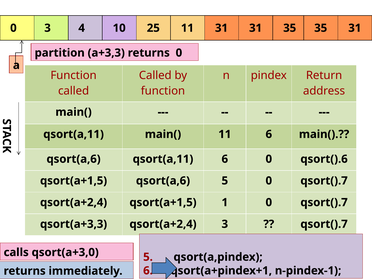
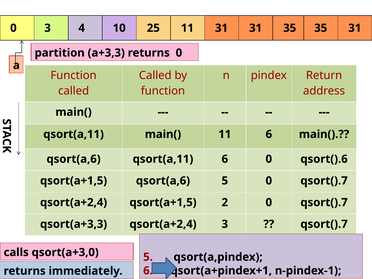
1: 1 -> 2 (225, 202)
